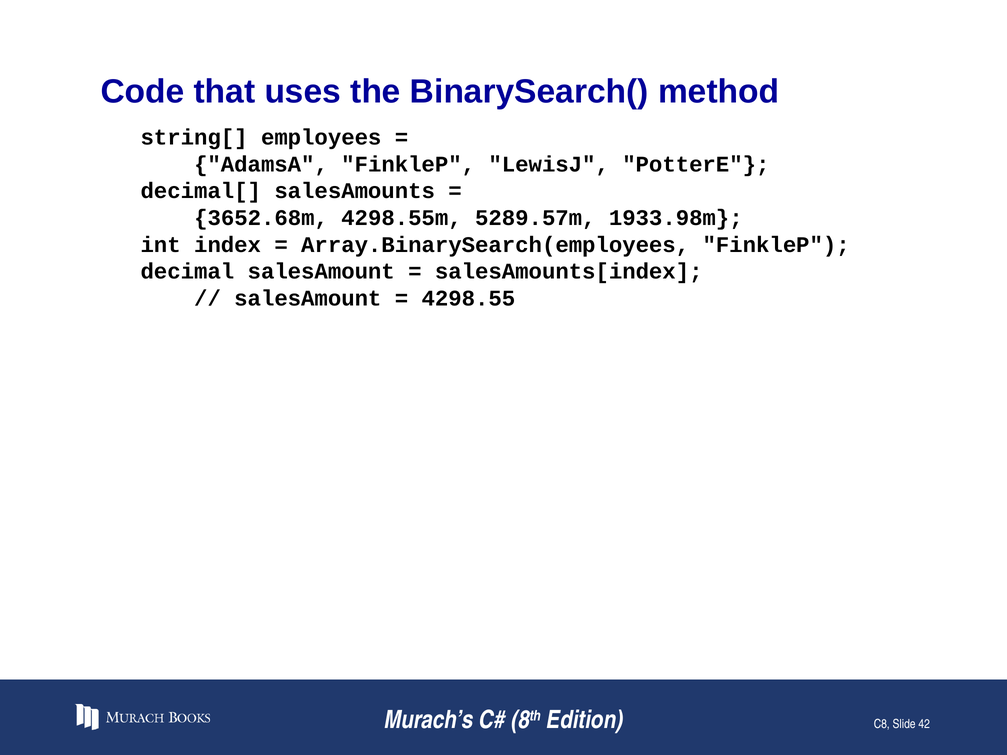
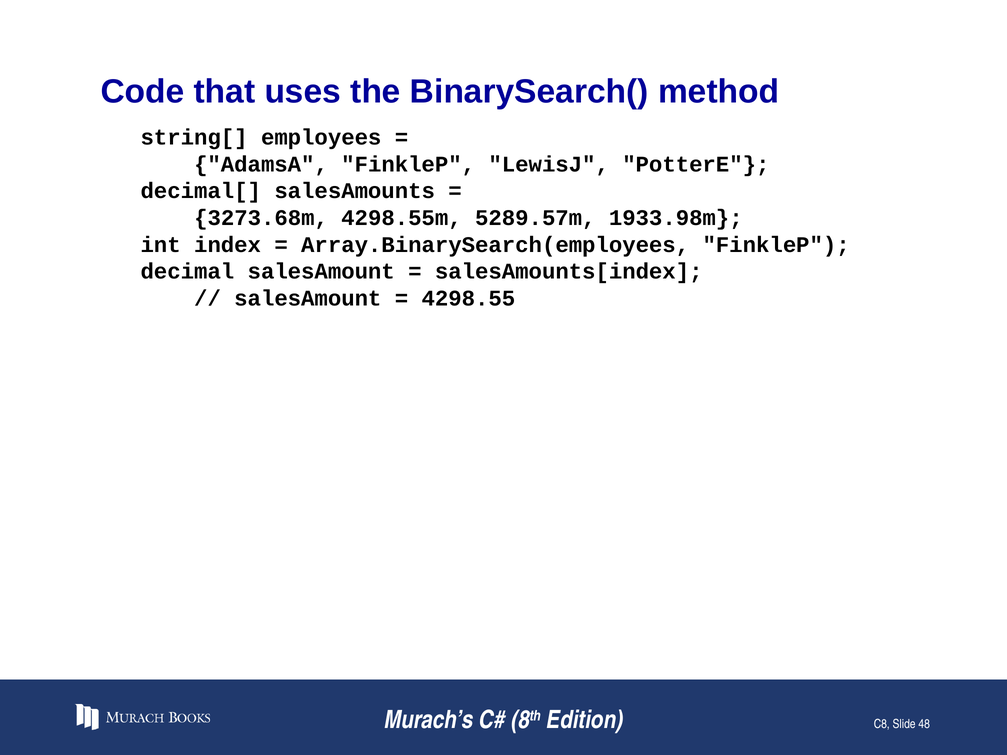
3652.68m: 3652.68m -> 3273.68m (261, 218)
42: 42 -> 48 (924, 725)
